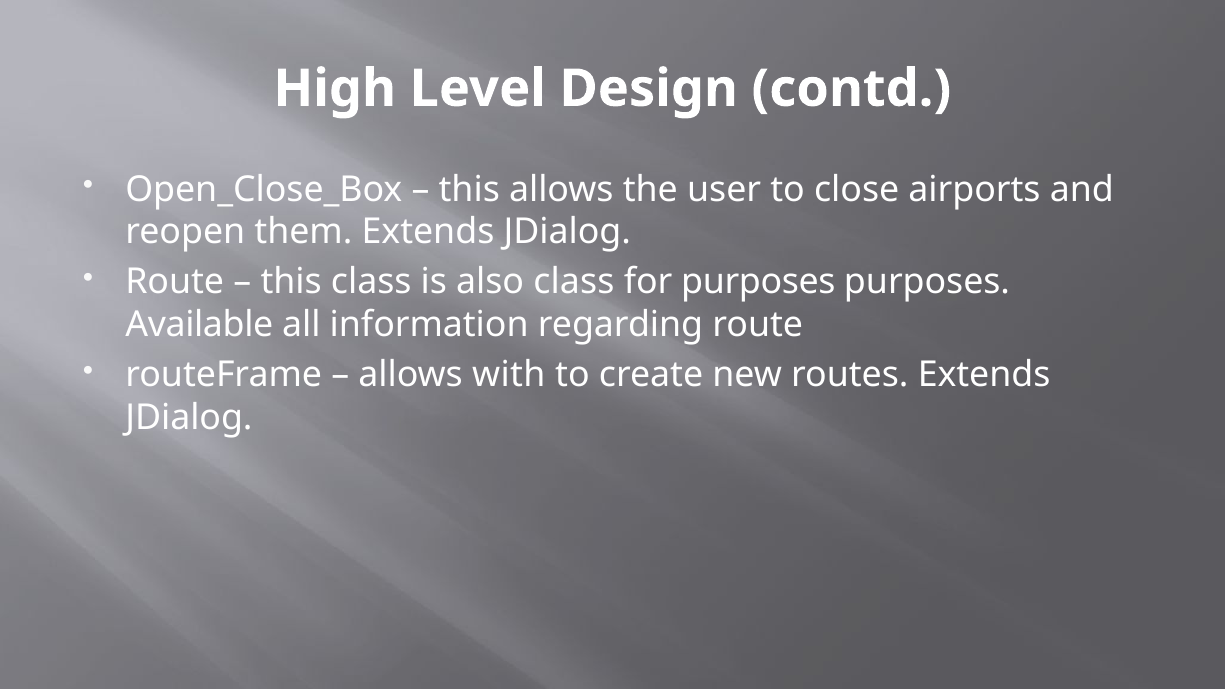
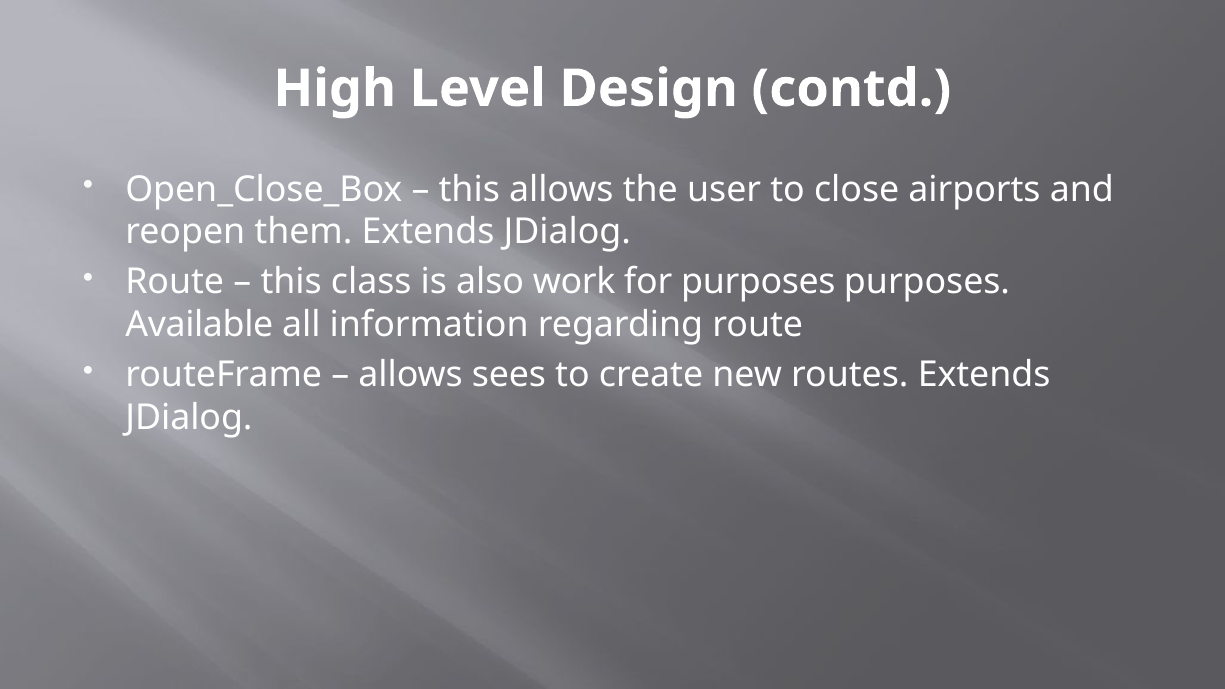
also class: class -> work (574, 282)
with: with -> sees (509, 375)
